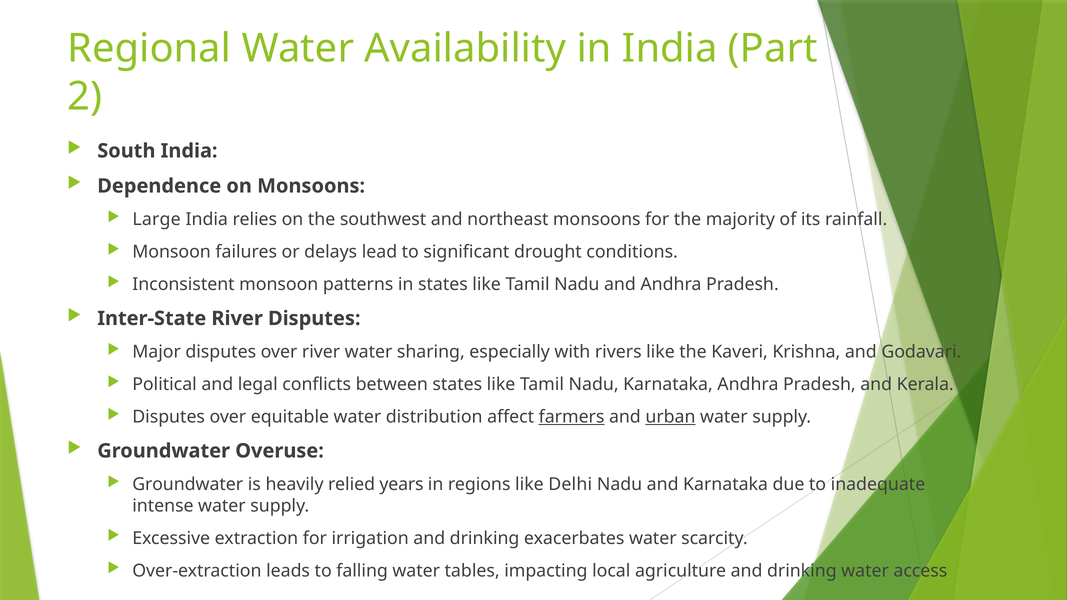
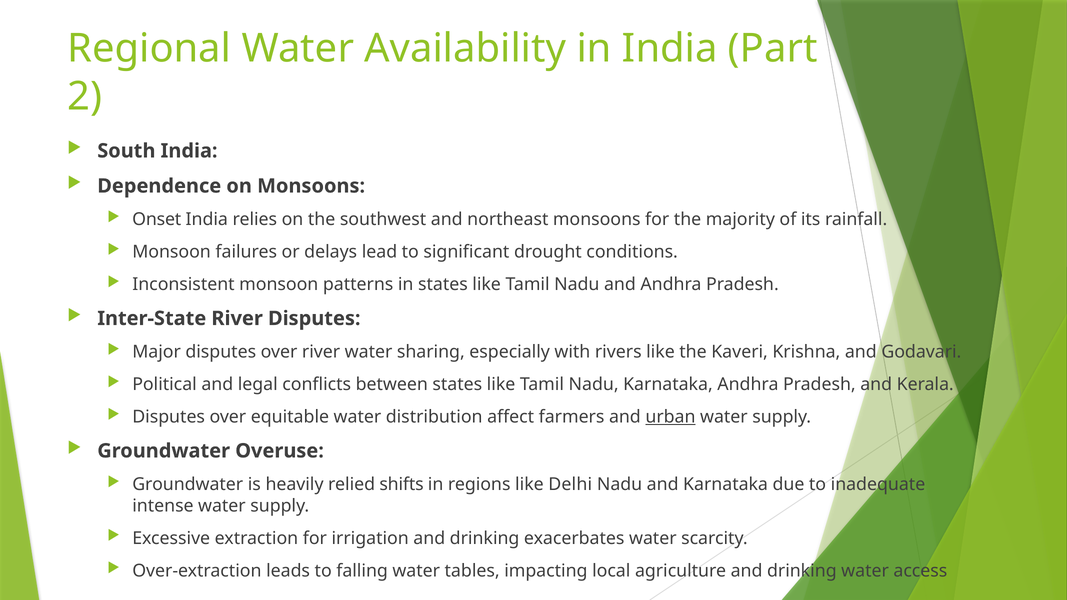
Large: Large -> Onset (157, 220)
farmers underline: present -> none (572, 417)
years: years -> shifts (402, 485)
